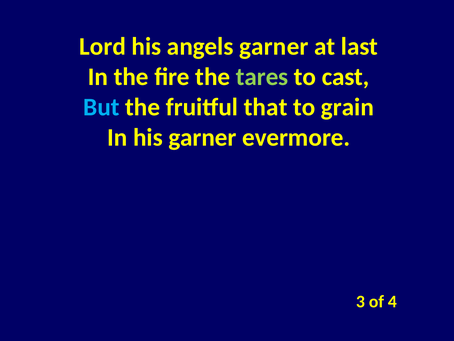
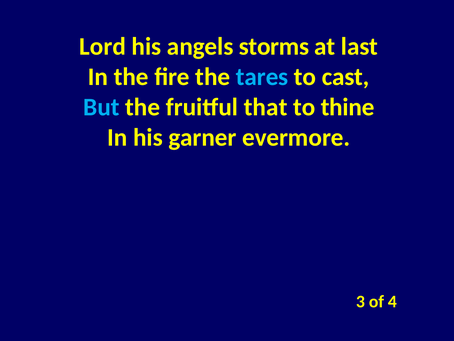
angels garner: garner -> storms (274, 46)
tares colour: light green -> light blue (262, 77)
grain: grain -> thine (348, 107)
